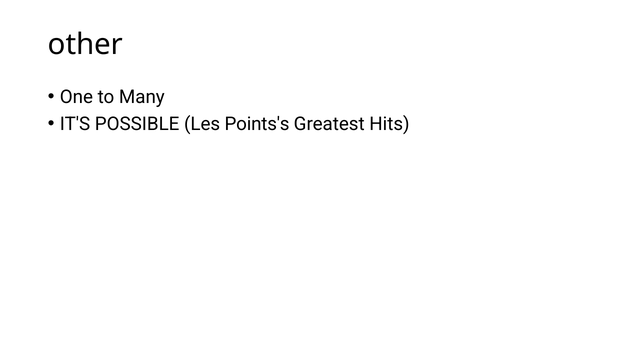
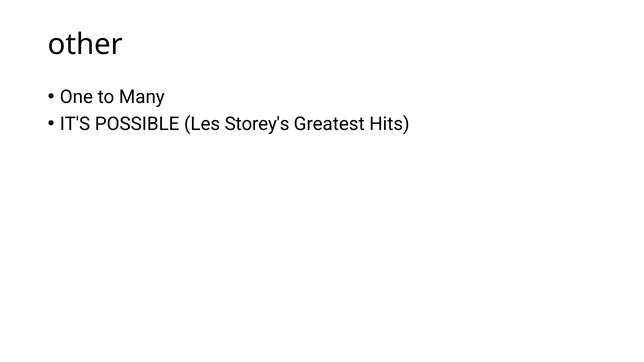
Points's: Points's -> Storey's (257, 124)
